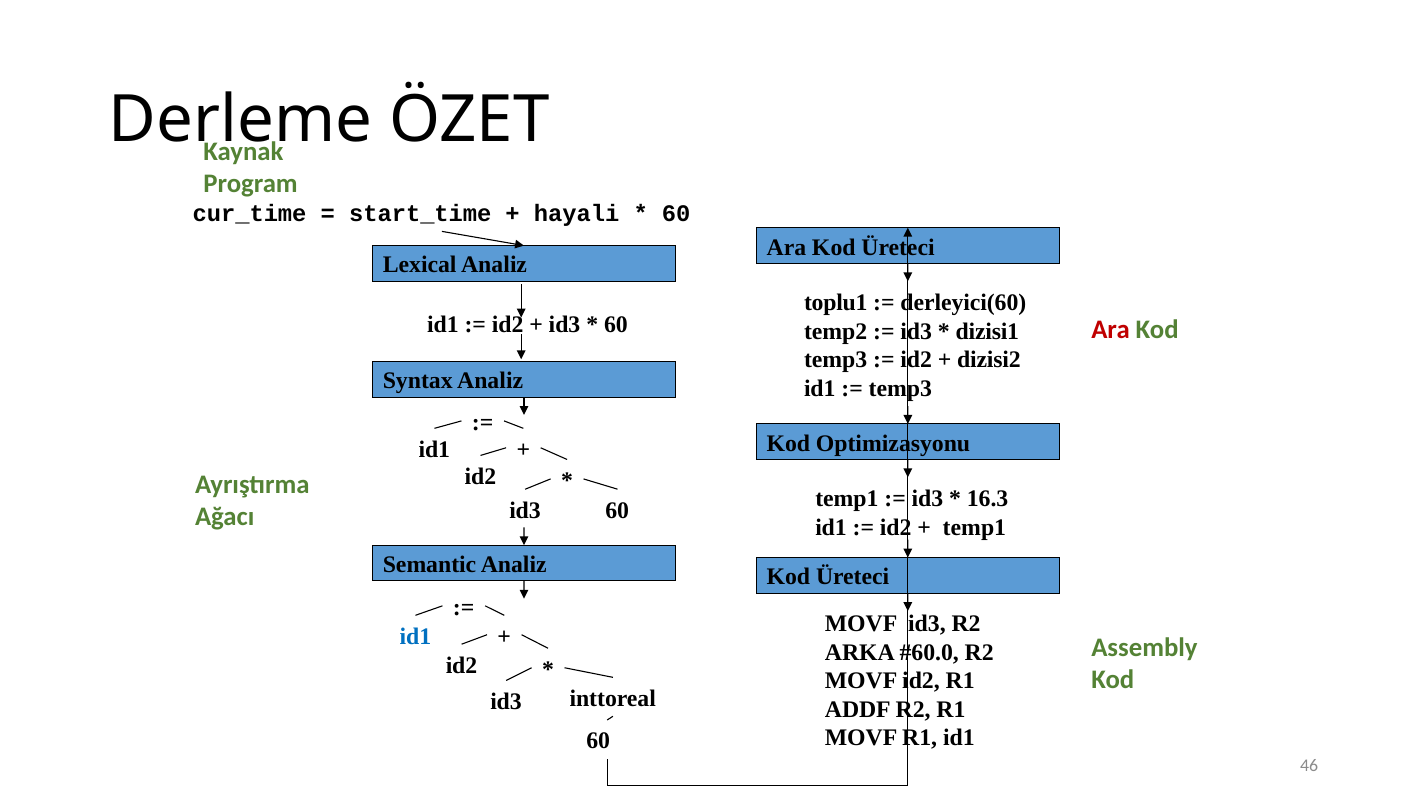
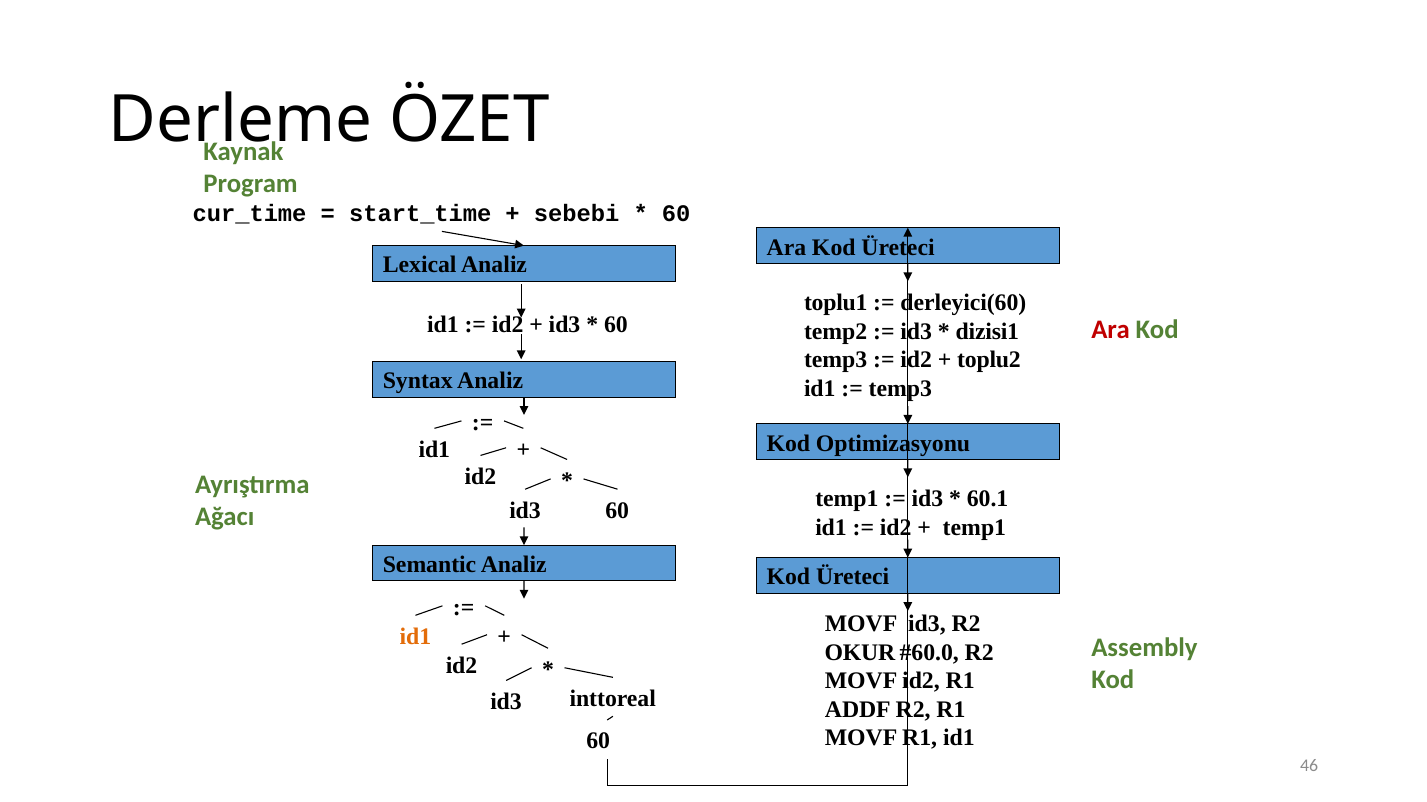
hayali: hayali -> sebebi (577, 214)
dizisi2: dizisi2 -> toplu2 (989, 360)
16.3: 16.3 -> 60.1 (988, 499)
id1 colour: blue -> orange (415, 637)
ARKA: ARKA -> OKUR (860, 653)
